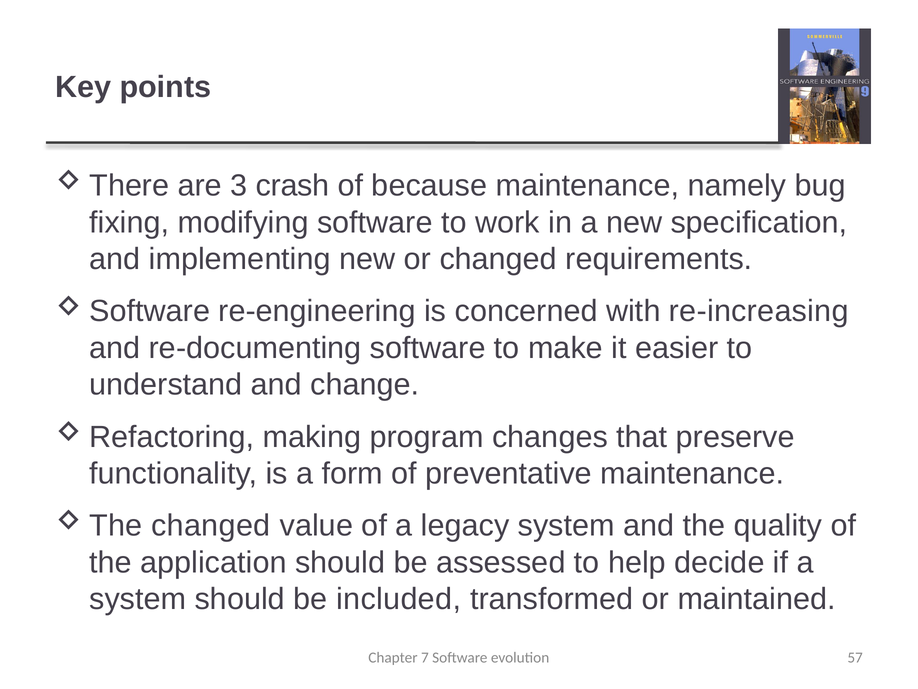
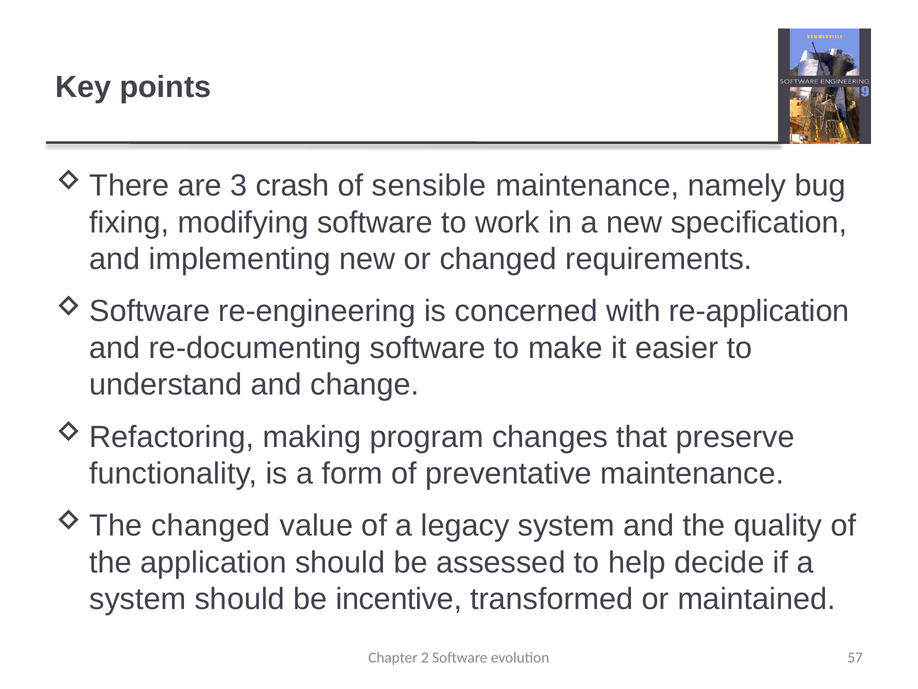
because: because -> sensible (429, 186)
re-increasing: re-increasing -> re-application (759, 311)
included: included -> incentive (399, 599)
7: 7 -> 2 (425, 657)
